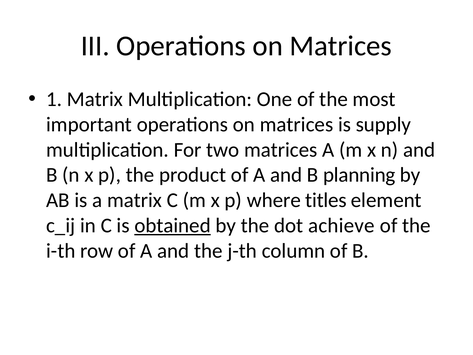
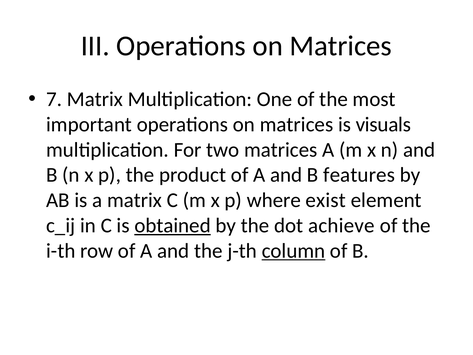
1: 1 -> 7 (54, 99)
supply: supply -> visuals (383, 124)
planning: planning -> features (359, 175)
titles: titles -> exist (326, 200)
column underline: none -> present (293, 251)
